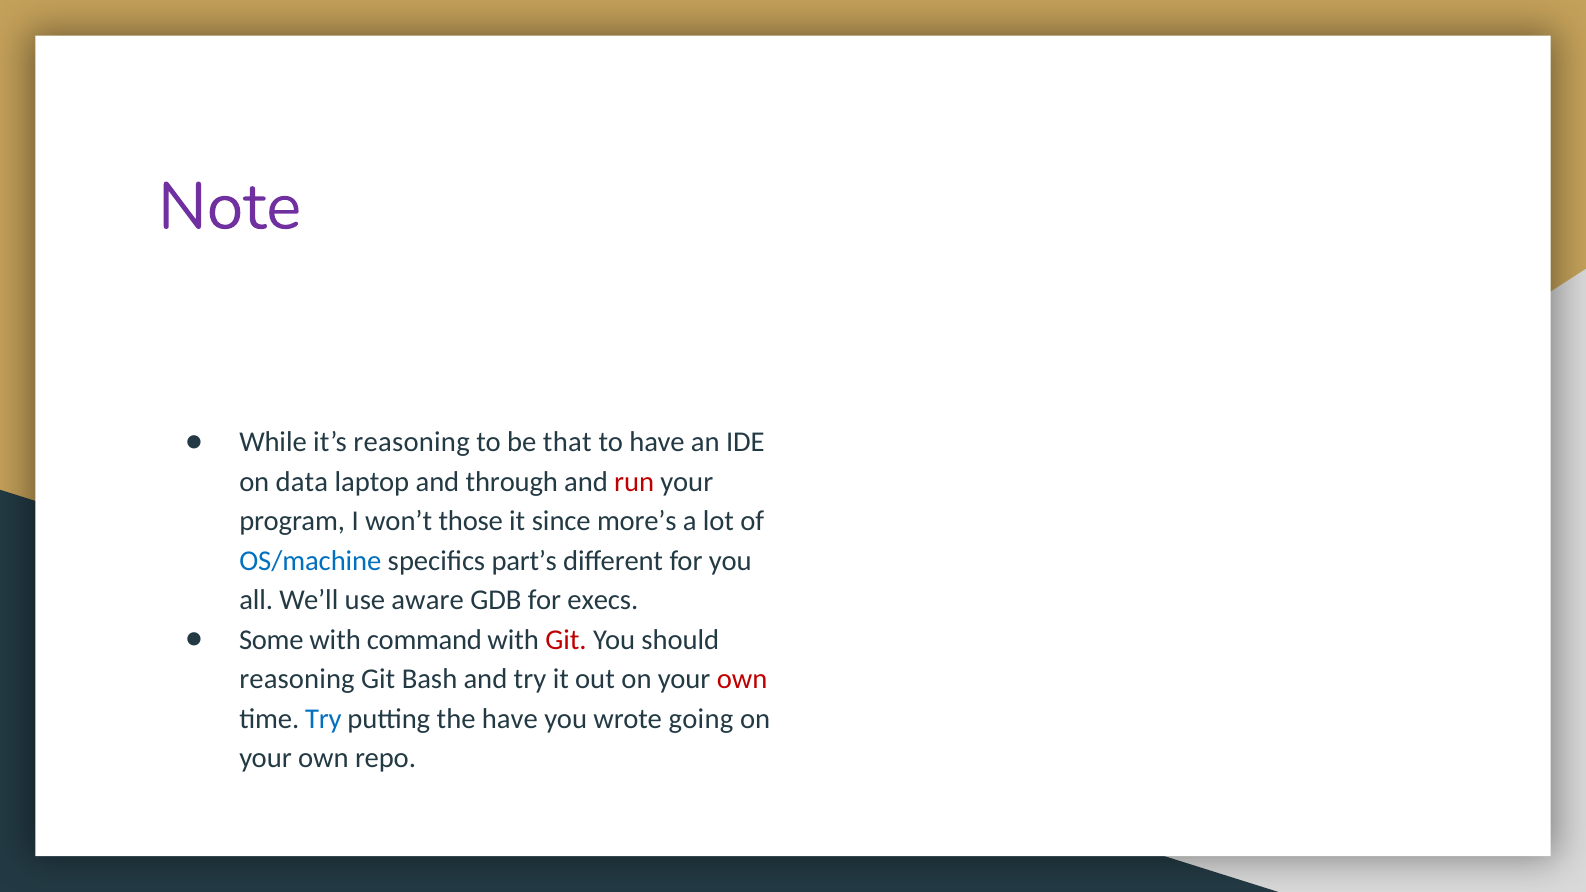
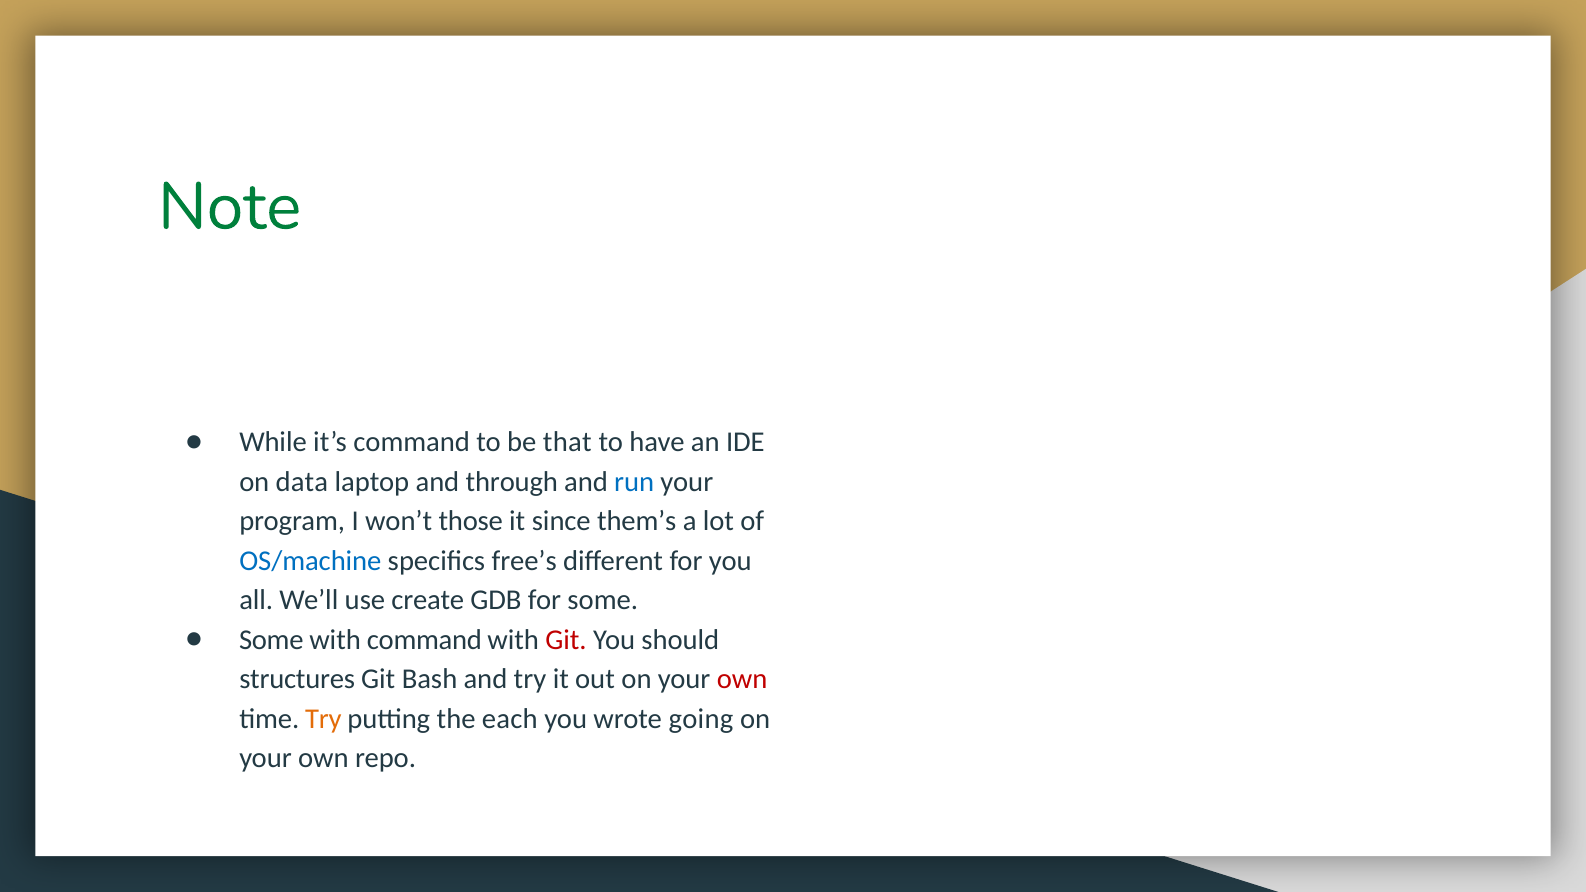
Note colour: purple -> green (230, 207)
it’s reasoning: reasoning -> command (412, 442)
run colour: red -> blue (634, 482)
more’s: more’s -> them’s (637, 521)
part’s: part’s -> free’s (524, 561)
aware: aware -> create (428, 601)
for execs: execs -> some (603, 601)
reasoning: reasoning -> structures (297, 680)
Try colour: blue -> orange (323, 719)
the have: have -> each (510, 719)
